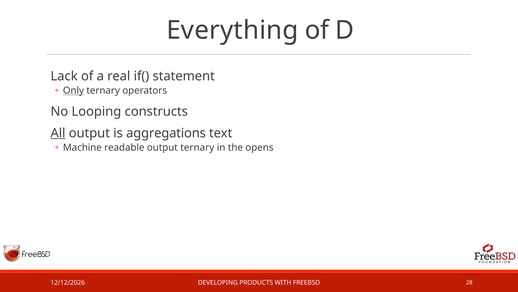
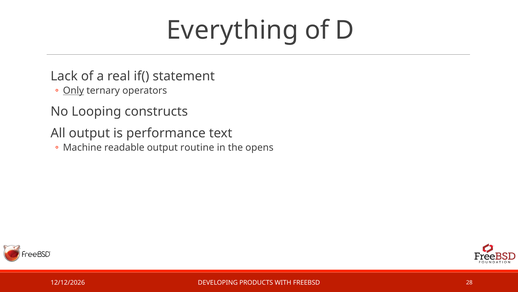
All underline: present -> none (58, 133)
aggregations: aggregations -> performance (166, 133)
output ternary: ternary -> routine (197, 147)
